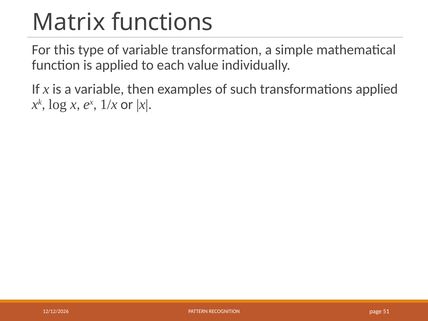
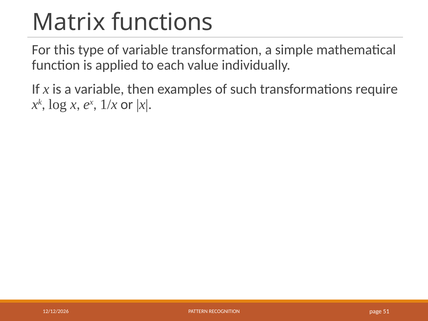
transformations applied: applied -> require (377, 89)
